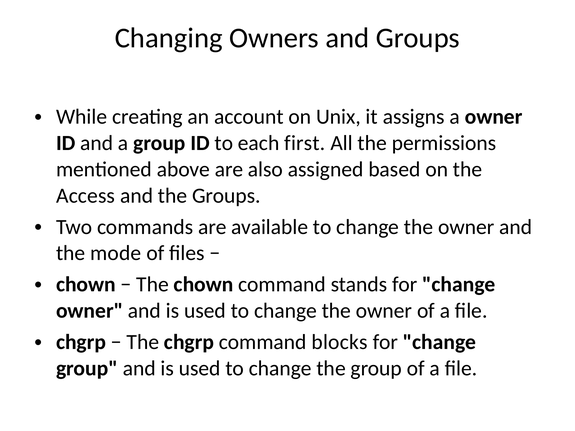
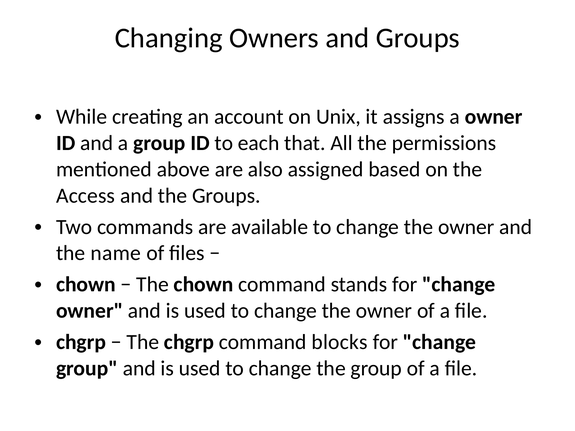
first: first -> that (305, 143)
mode: mode -> name (116, 253)
